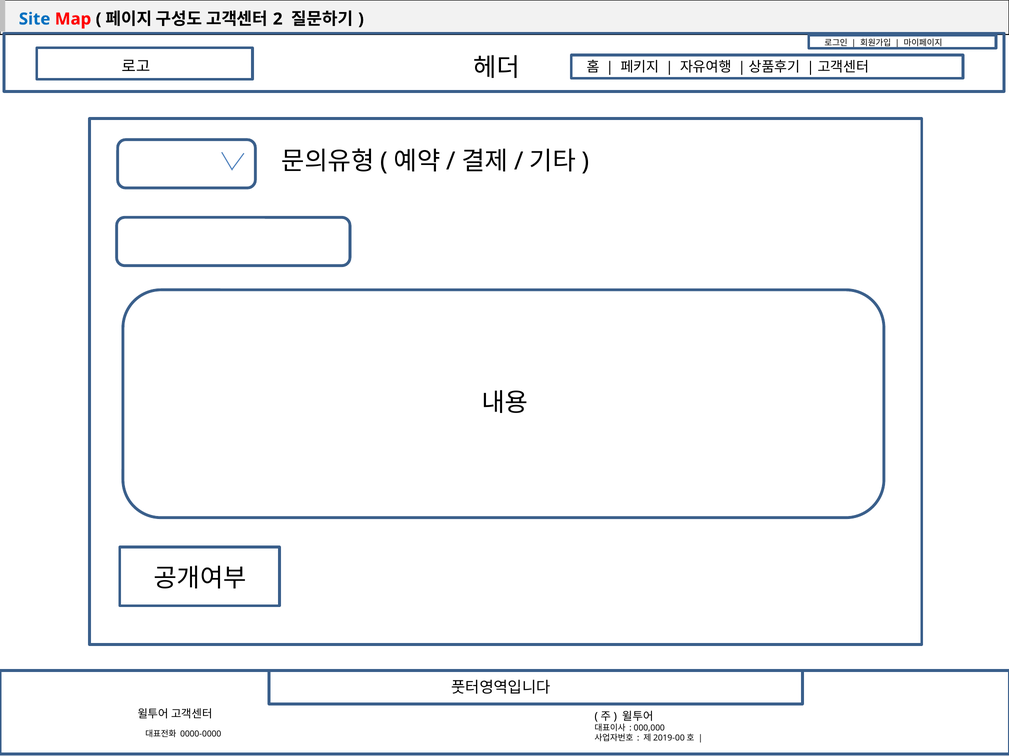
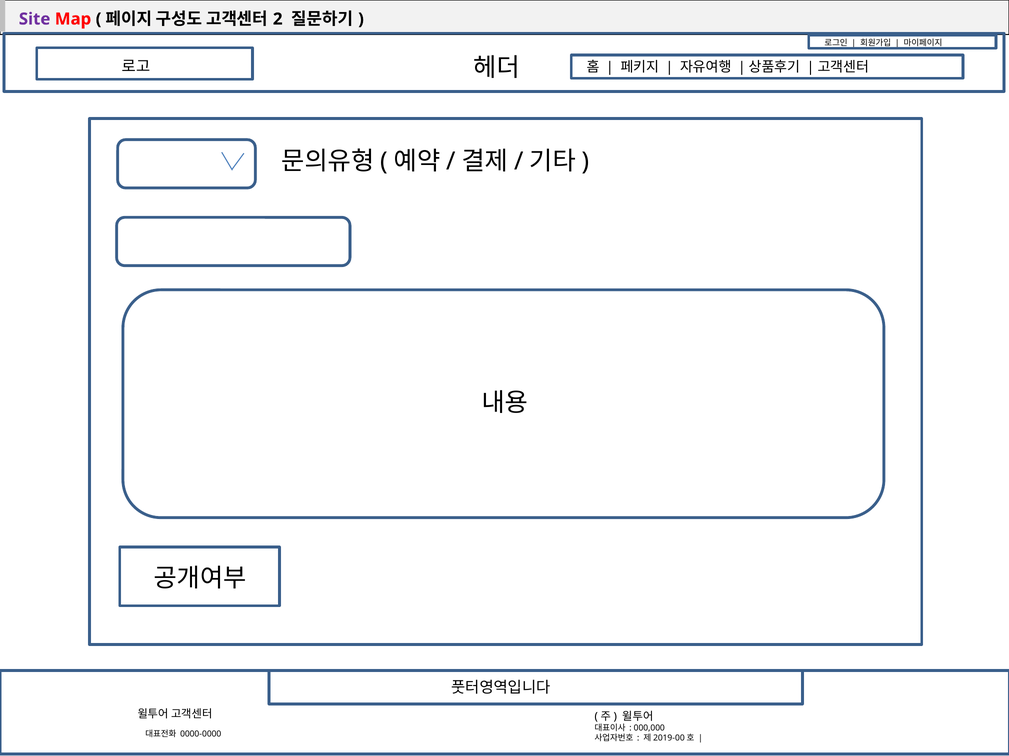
Site colour: blue -> purple (35, 19)
